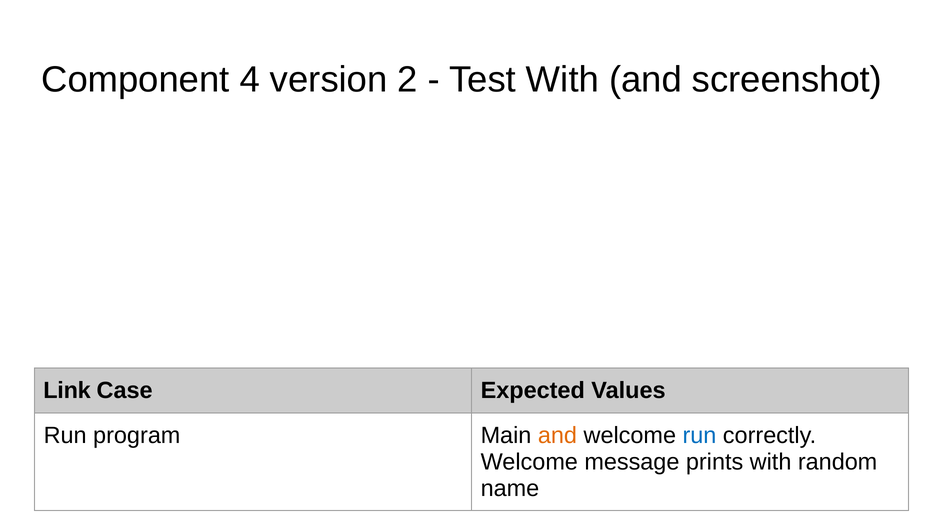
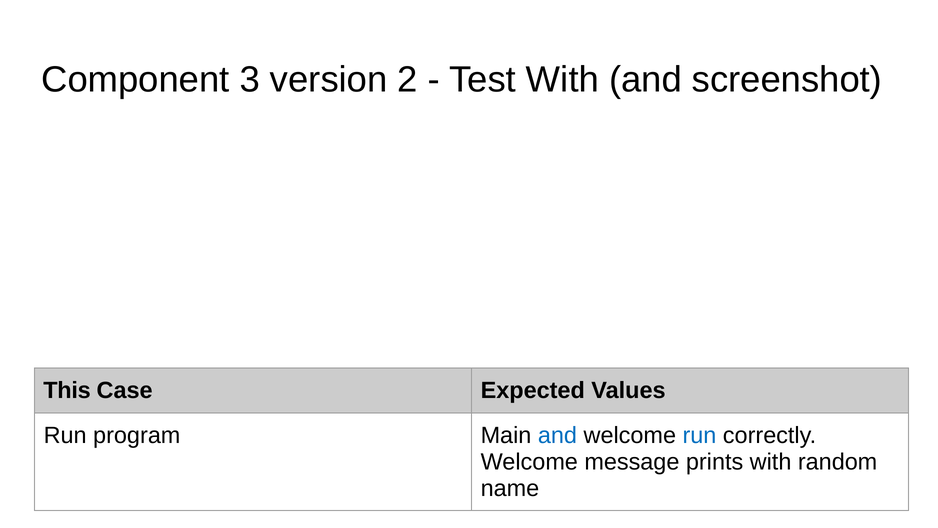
4: 4 -> 3 (250, 79)
Link: Link -> This (67, 390)
and colour: orange -> blue (557, 435)
